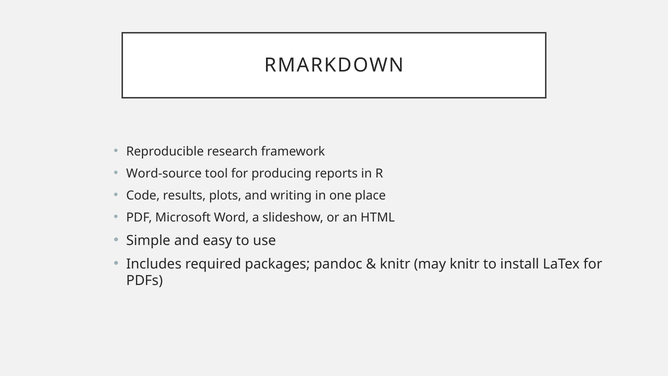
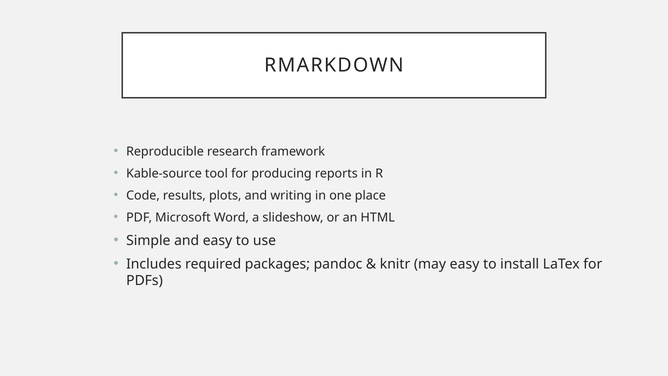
Word-source: Word-source -> Kable-source (164, 173)
may knitr: knitr -> easy (465, 264)
